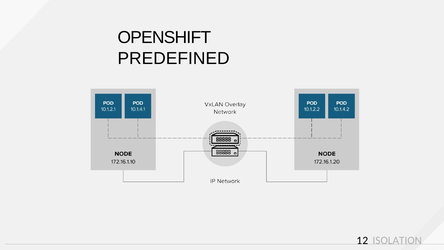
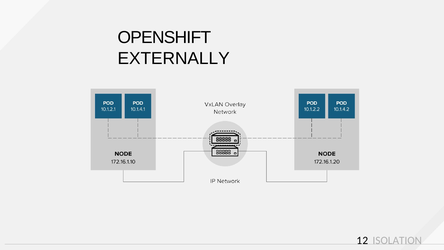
PREDEFINED: PREDEFINED -> EXTERNALLY (174, 58)
